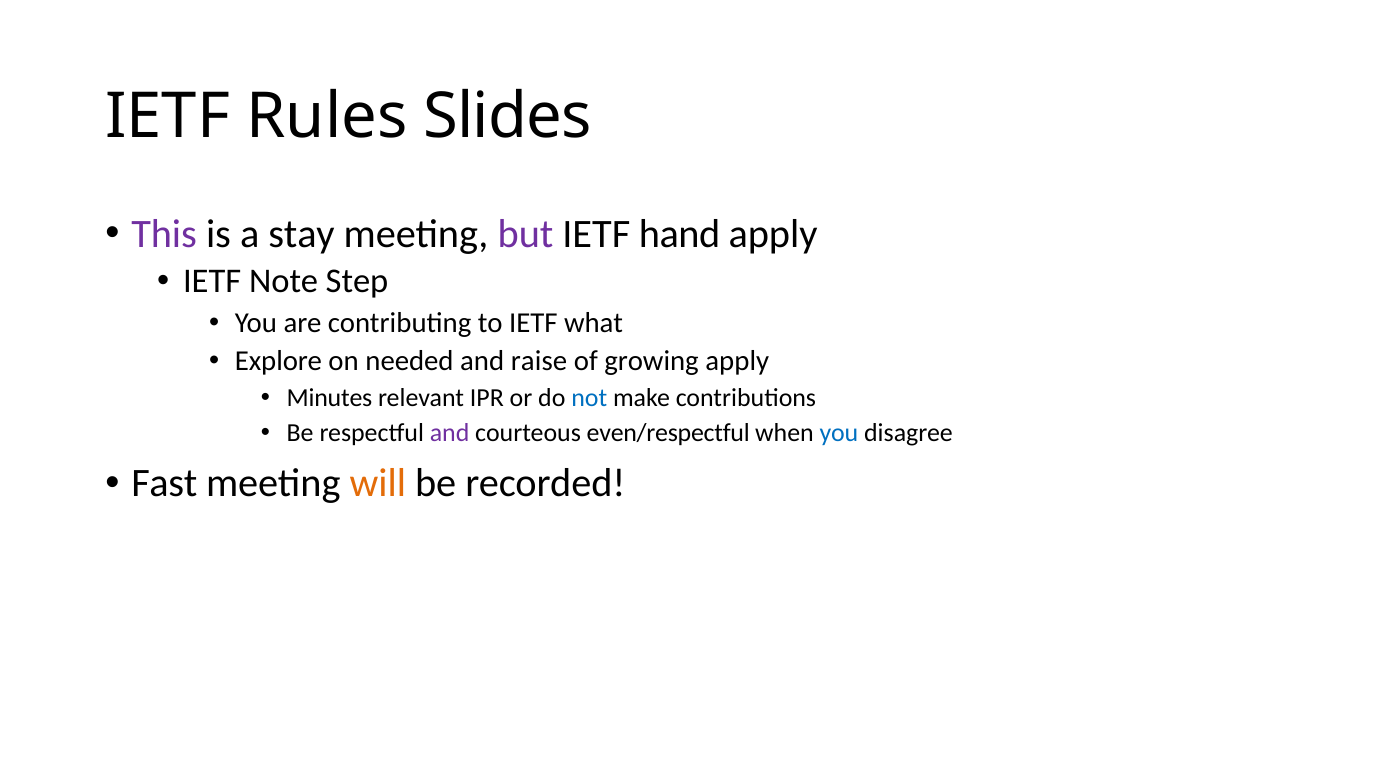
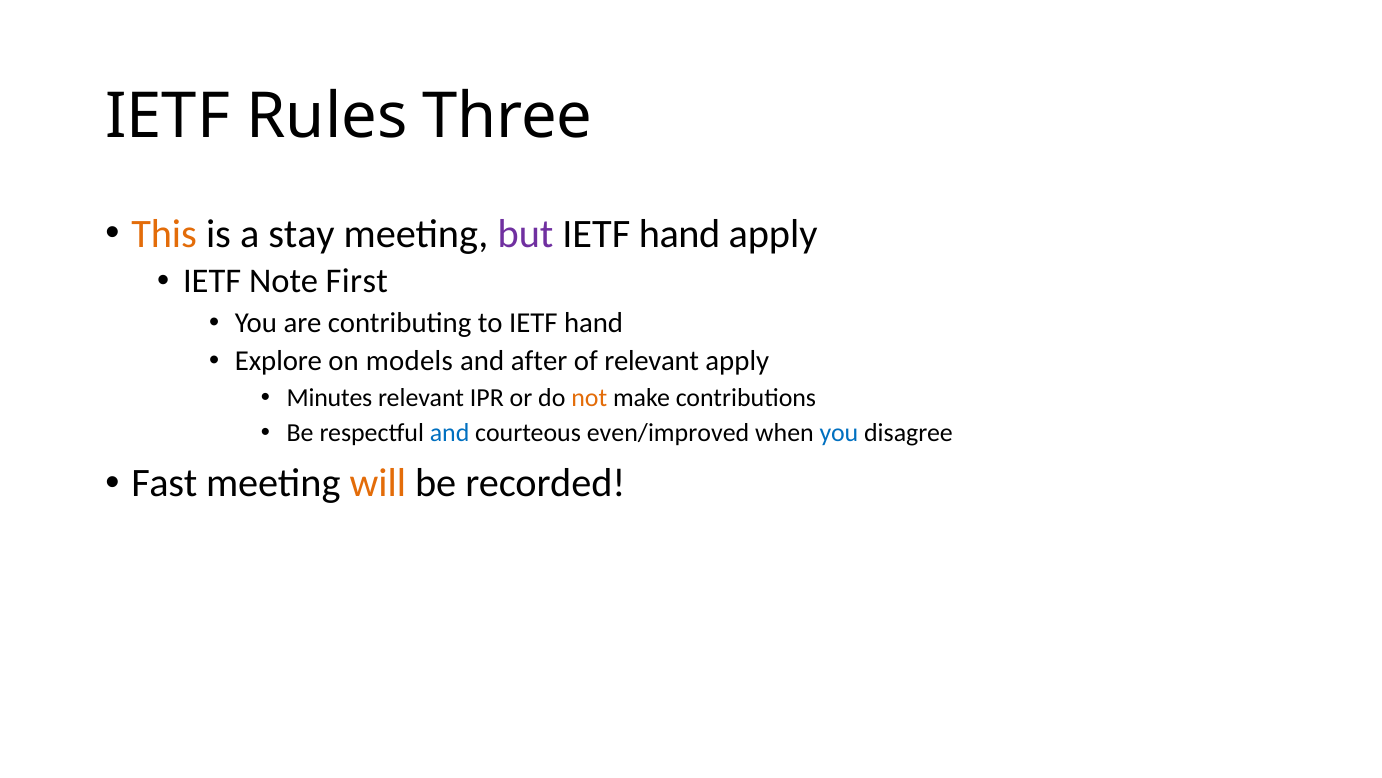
Slides: Slides -> Three (508, 116)
This colour: purple -> orange (164, 234)
Step: Step -> First (357, 281)
to IETF what: what -> hand (594, 323)
needed: needed -> models (409, 361)
raise: raise -> after (539, 361)
of growing: growing -> relevant (652, 361)
not colour: blue -> orange (589, 398)
and colour: purple -> blue (450, 433)
even/respectful: even/respectful -> even/improved (668, 433)
